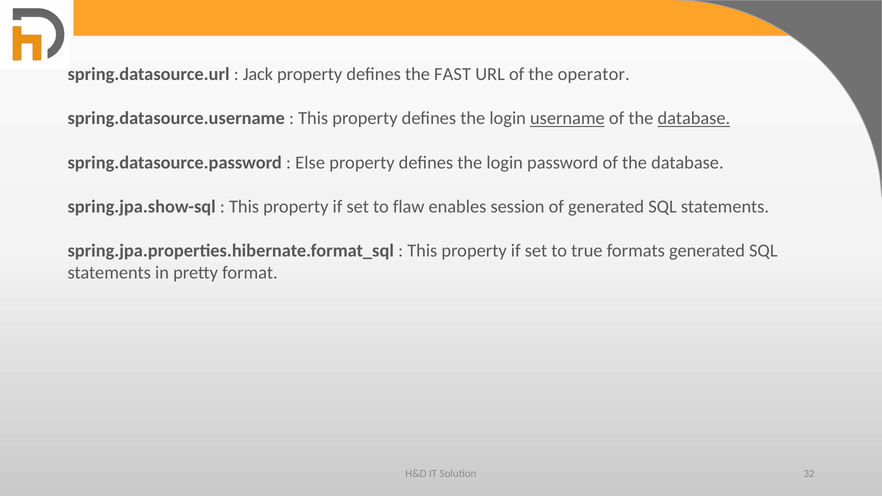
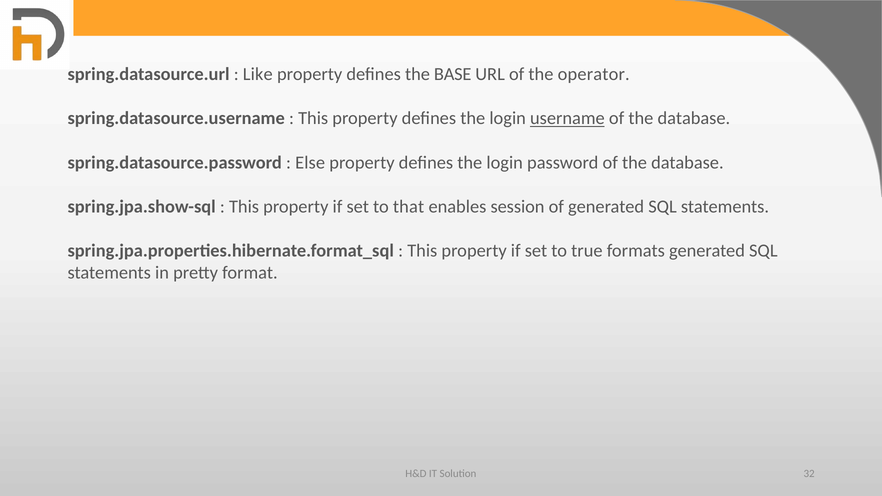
Jack: Jack -> Like (258, 74)
FAST: FAST -> BASE (453, 74)
database underline: present -> none (694, 118)
flaw: flaw -> that (409, 207)
